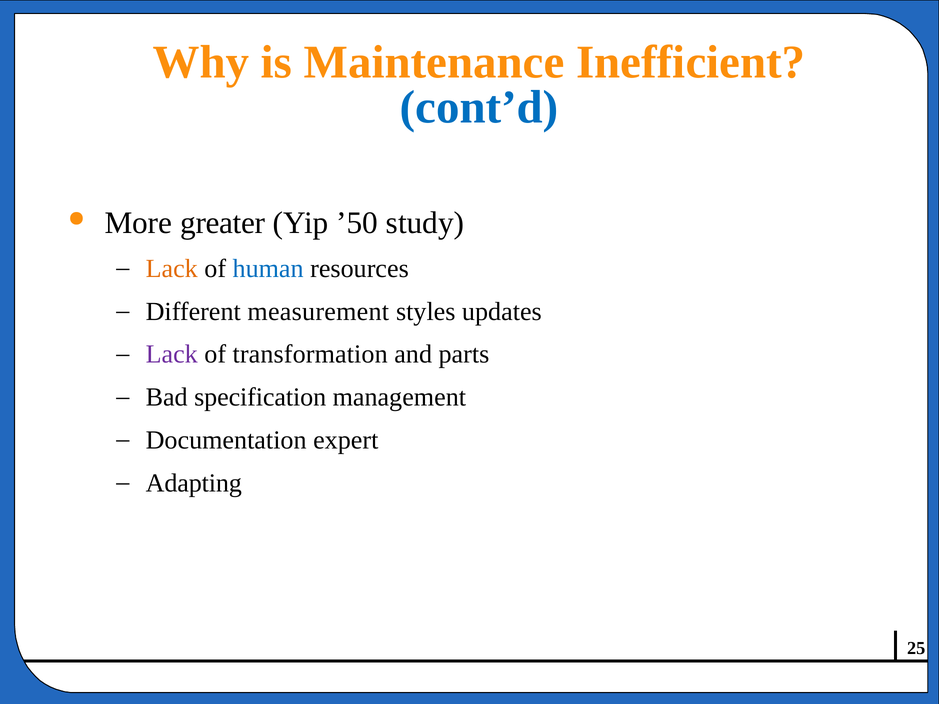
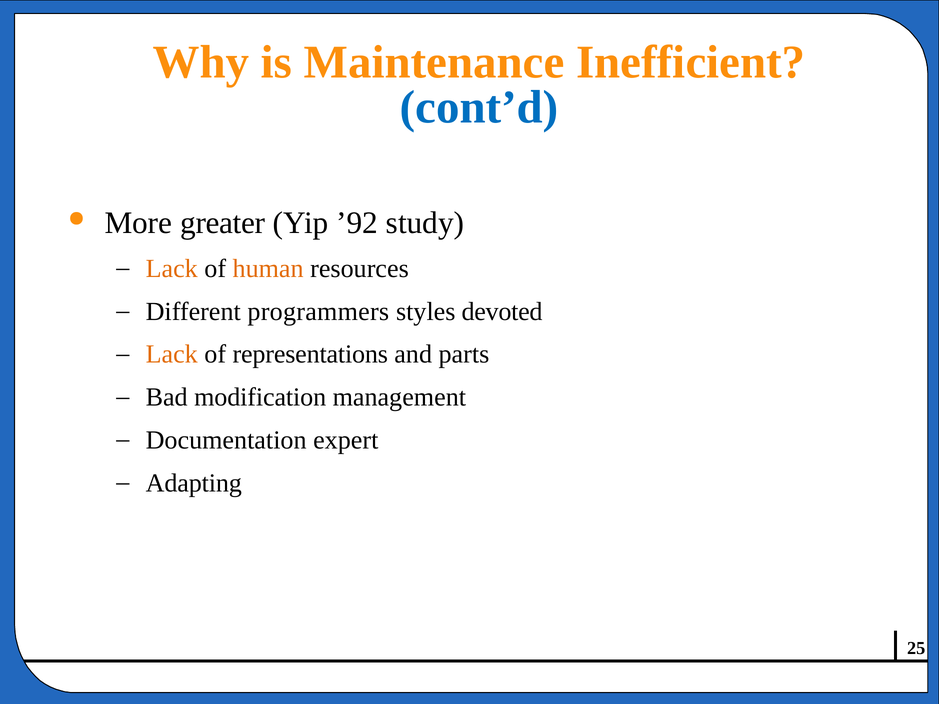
’50: ’50 -> ’92 (357, 223)
human colour: blue -> orange (268, 269)
measurement: measurement -> programmers (318, 312)
updates: updates -> devoted (502, 312)
Lack colour: purple -> orange (172, 354)
transformation: transformation -> representations (310, 354)
specification: specification -> modification (260, 397)
